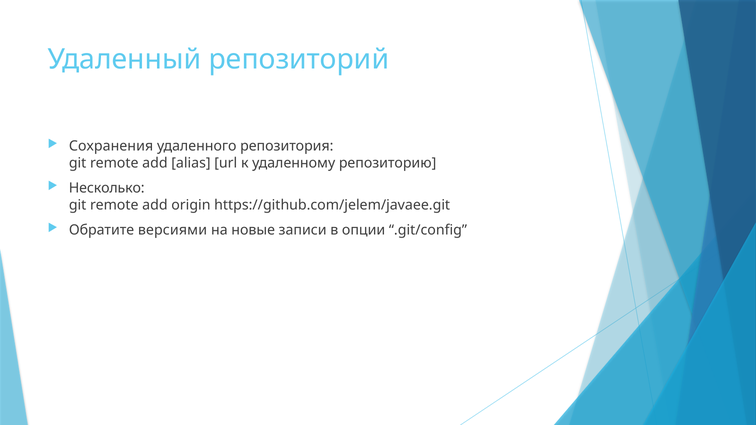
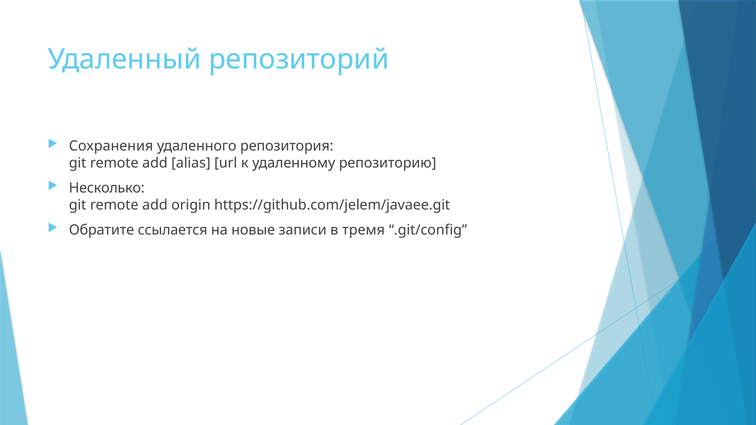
версиями: версиями -> ссылается (173, 230)
опции: опции -> тремя (364, 230)
